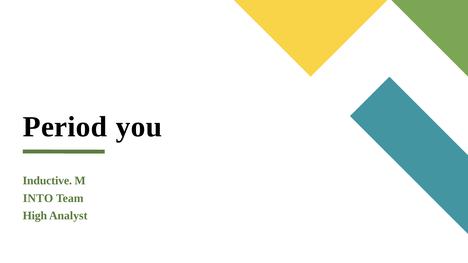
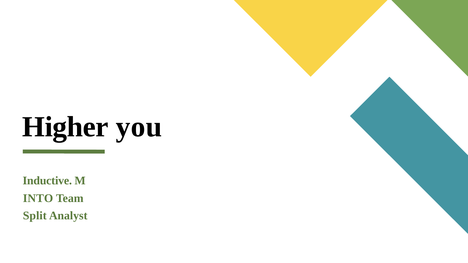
Period: Period -> Higher (65, 127)
High: High -> Split (35, 216)
